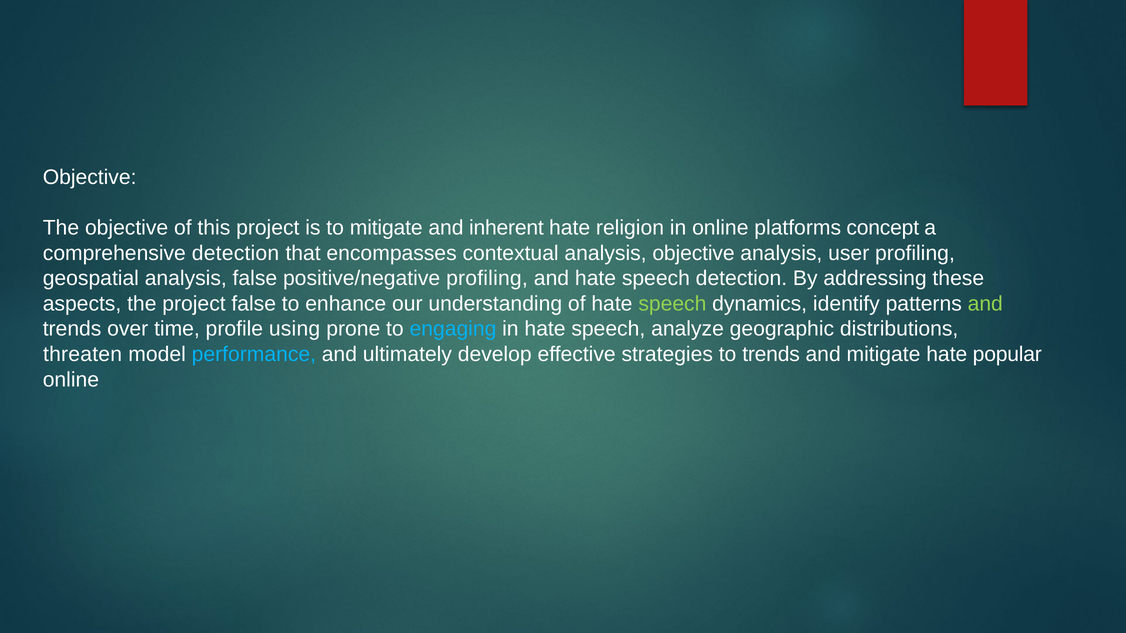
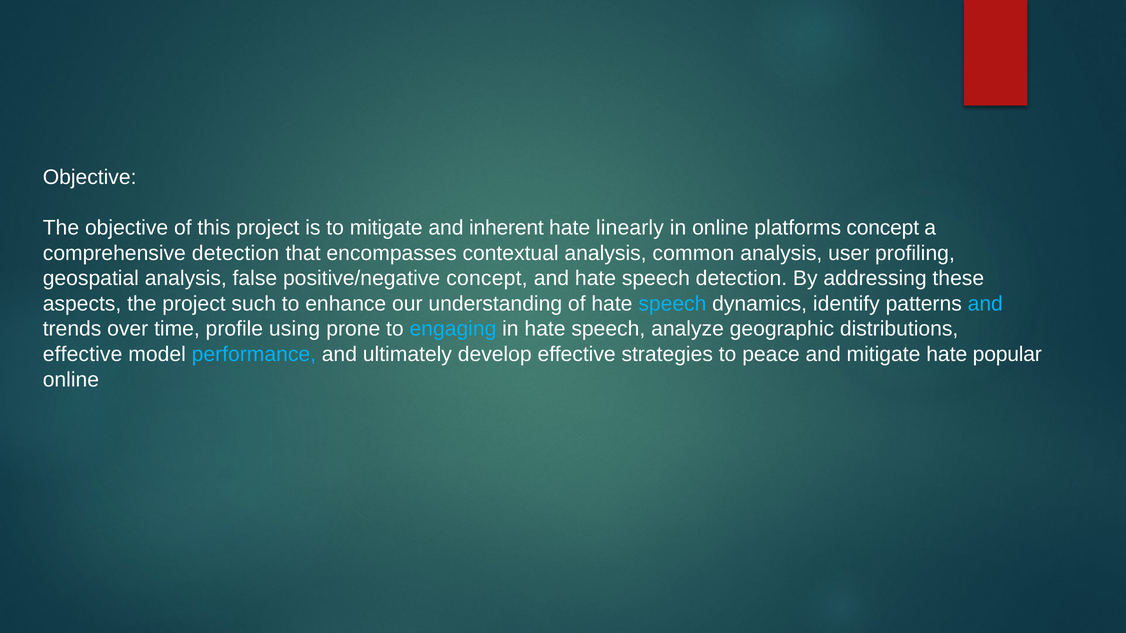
religion: religion -> linearly (630, 228)
analysis objective: objective -> common (693, 253)
positive/negative profiling: profiling -> concept (487, 279)
project false: false -> such (254, 304)
speech colour: light green -> light blue (672, 304)
and colour: light green -> light blue (985, 304)
threaten: threaten -> effective (83, 355)
to trends: trends -> peace (771, 355)
